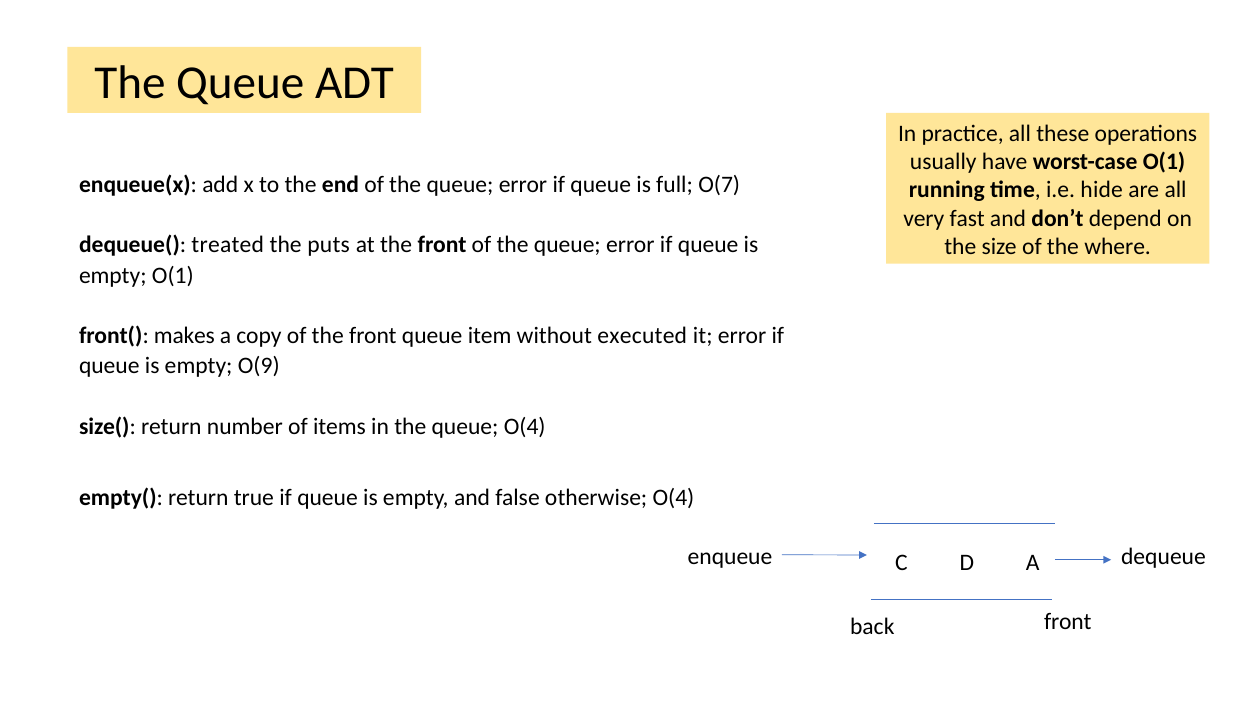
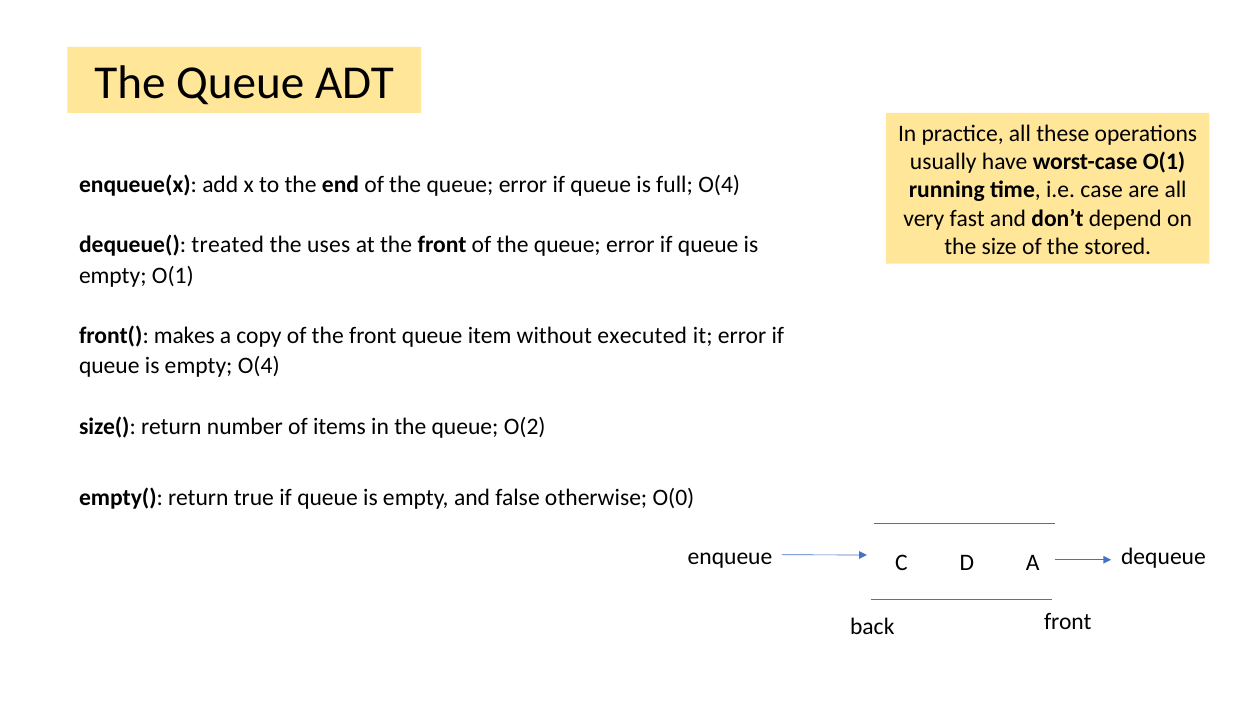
full O(7: O(7 -> O(4 (719, 184)
hide: hide -> case (1102, 190)
puts: puts -> uses (329, 245)
where: where -> stored (1118, 246)
empty O(9: O(9 -> O(4 (259, 366)
queue O(4: O(4 -> O(2 (525, 426)
otherwise O(4: O(4 -> O(0 (673, 497)
